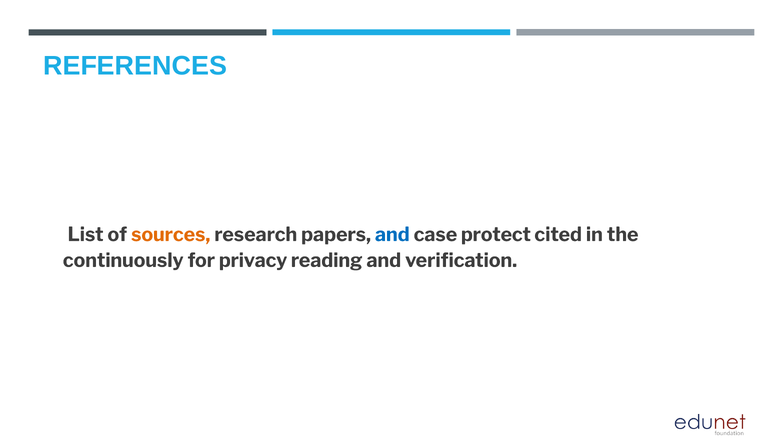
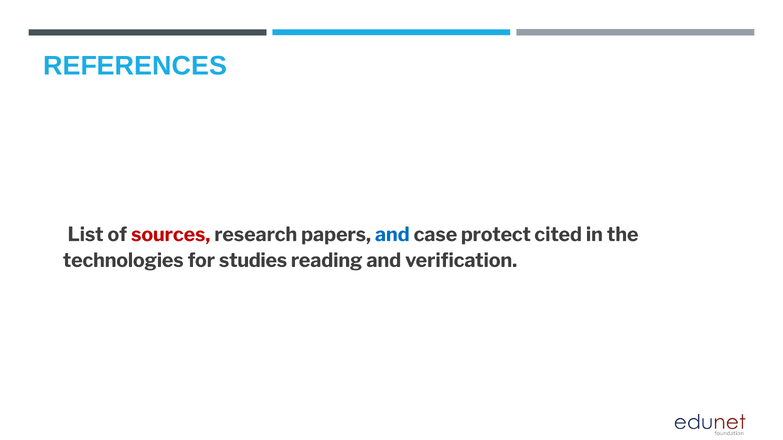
sources colour: orange -> red (171, 235)
continuously: continuously -> technologies (123, 261)
privacy: privacy -> studies (253, 261)
